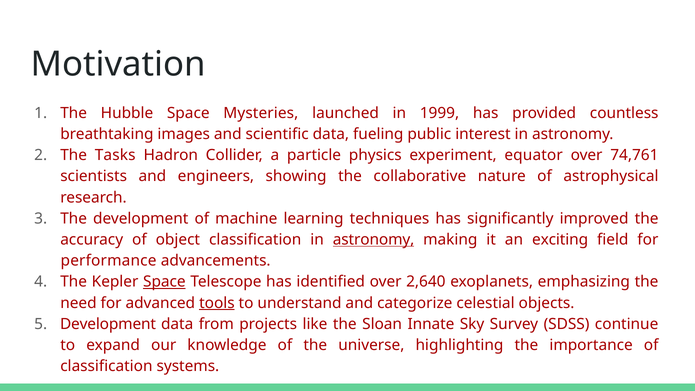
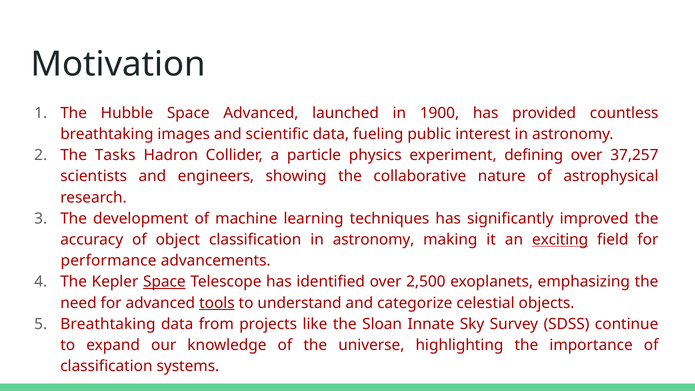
Space Mysteries: Mysteries -> Advanced (261, 113)
1999: 1999 -> 1900 (439, 113)
equator: equator -> defining (534, 155)
74,761: 74,761 -> 37,257 (634, 155)
astronomy underline: present -> none (374, 240)
exciting underline: none -> present (560, 240)
2,640: 2,640 -> 2,500 (426, 282)
Development: Development -> Breathtaking (108, 324)
